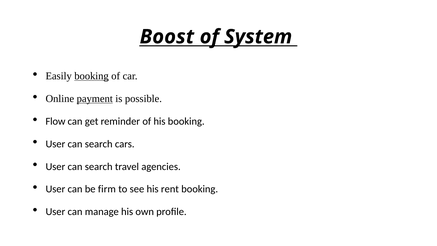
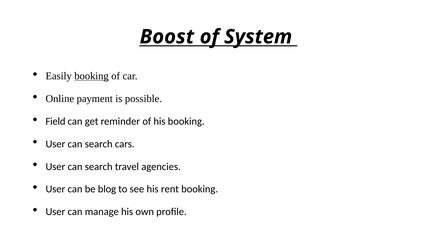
payment underline: present -> none (95, 99)
Flow: Flow -> Field (55, 121)
firm: firm -> blog (107, 189)
